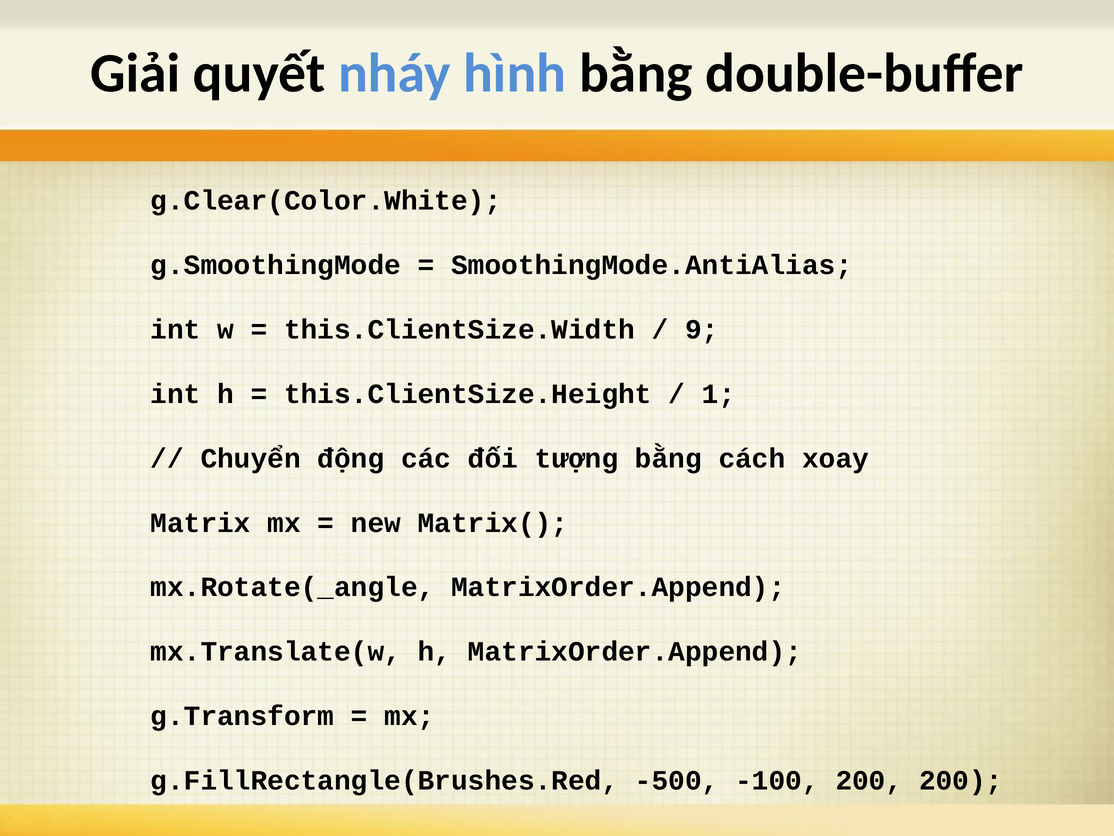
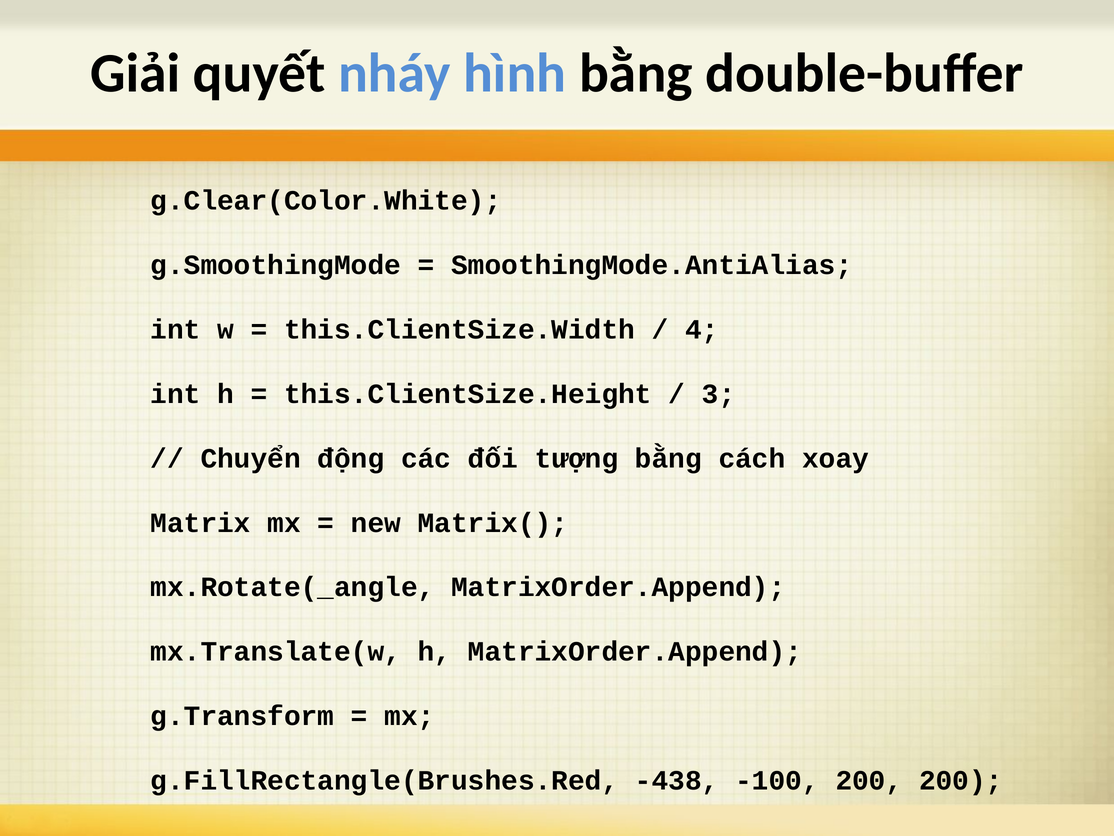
9: 9 -> 4 (702, 329)
1: 1 -> 3 (719, 394)
-500: -500 -> -438 (677, 780)
